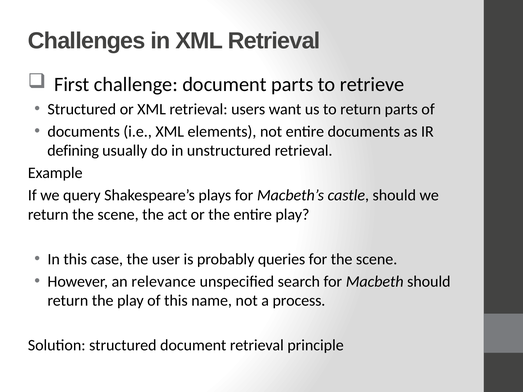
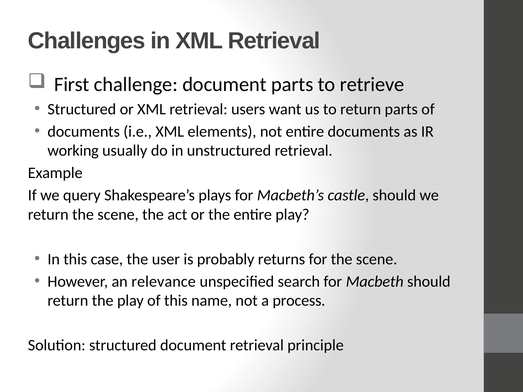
defining: defining -> working (73, 151)
queries: queries -> returns (282, 259)
